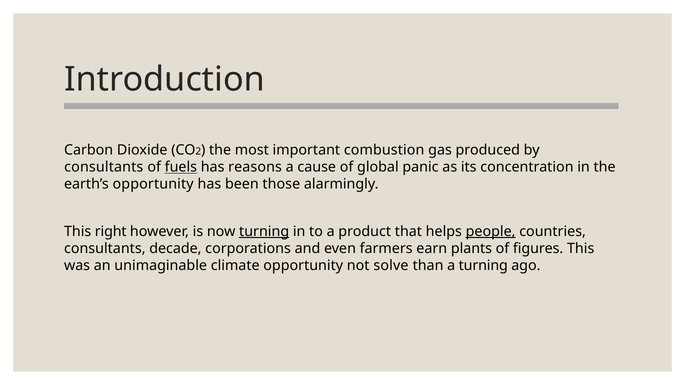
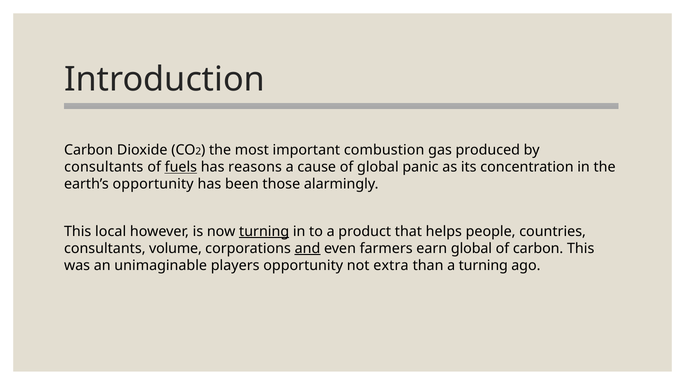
right: right -> local (111, 232)
people underline: present -> none (491, 232)
decade: decade -> volume (175, 249)
and underline: none -> present (307, 249)
earn plants: plants -> global (471, 249)
of figures: figures -> carbon (538, 249)
climate: climate -> players (235, 266)
solve: solve -> extra (391, 266)
